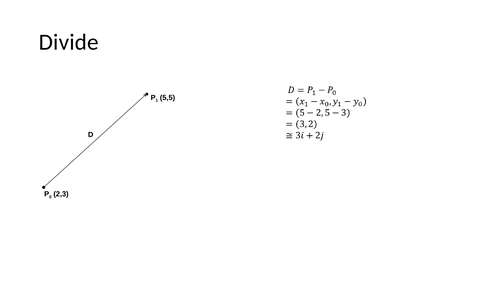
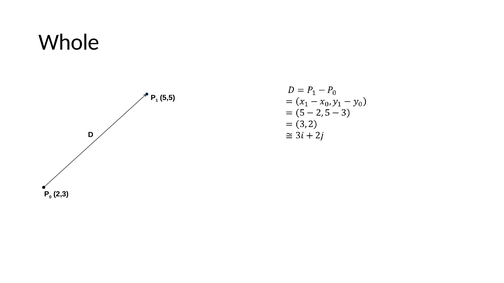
Divide: Divide -> Whole (69, 42)
